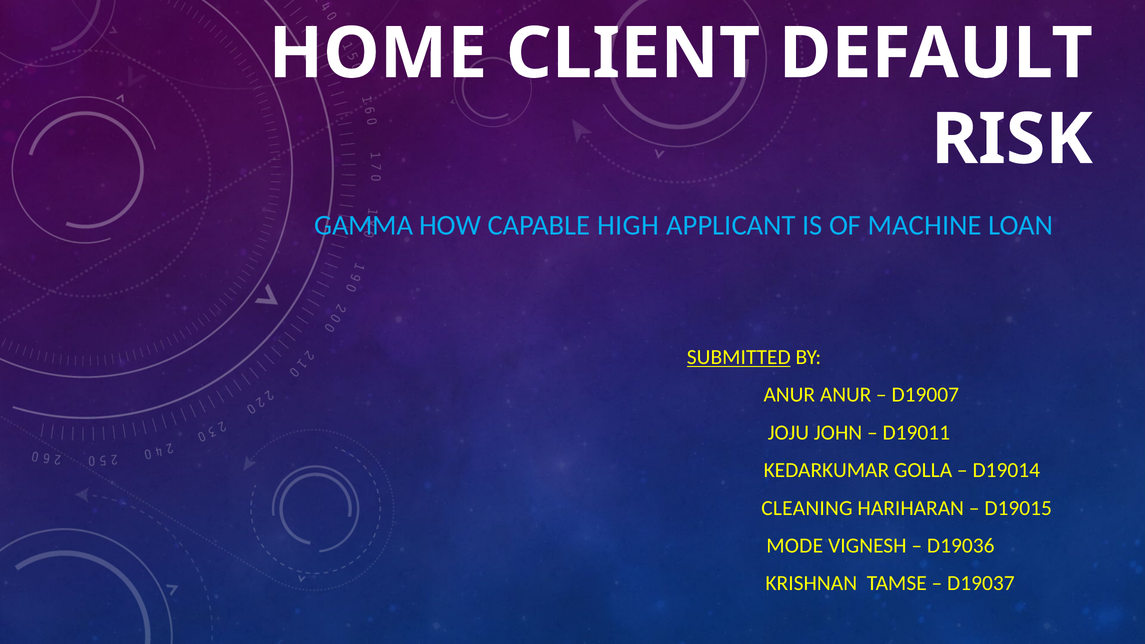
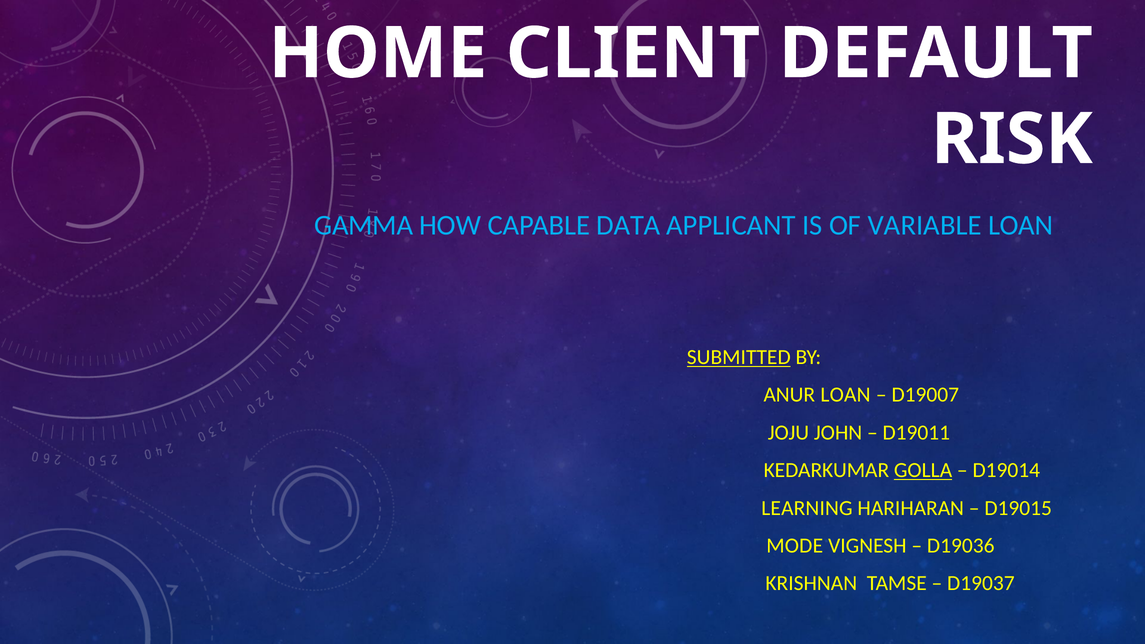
HIGH: HIGH -> DATA (628, 225)
MACHINE: MACHINE -> VARIABLE (925, 225)
ANUR ANUR: ANUR -> LOAN (845, 395)
GOLLA underline: none -> present (923, 470)
CLEANING: CLEANING -> LEARNING (807, 508)
